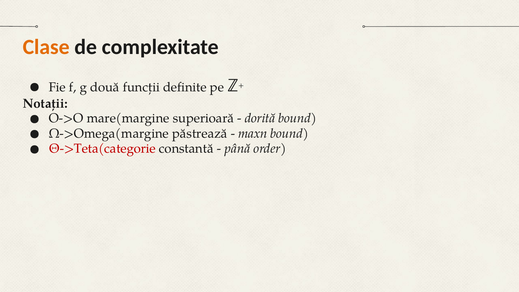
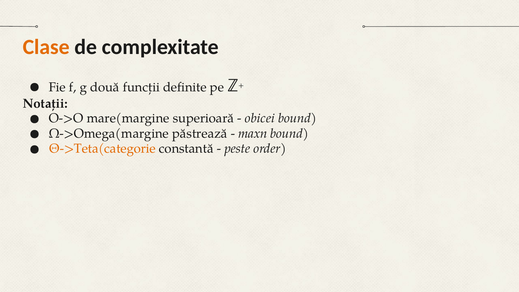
dorită: dorită -> obicei (260, 118)
Θ->Teta(categorie colour: red -> orange (102, 148)
până: până -> peste (237, 148)
